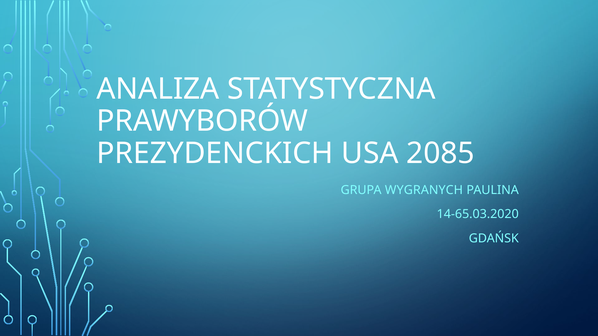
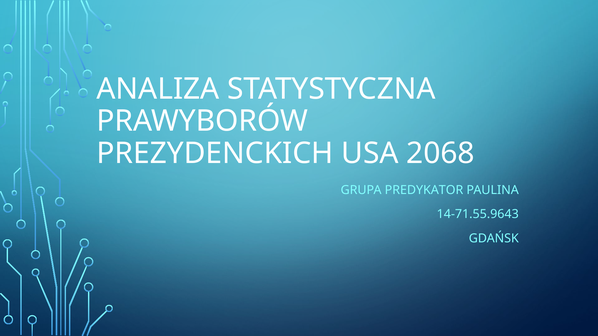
2085: 2085 -> 2068 (440, 154)
WYGRANYCH: WYGRANYCH -> PREDYKATOR (424, 190)
14-65.03.2020: 14-65.03.2020 -> 14-71.55.9643 (478, 214)
